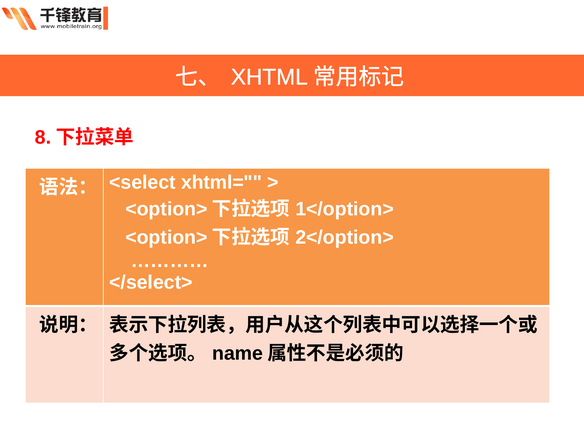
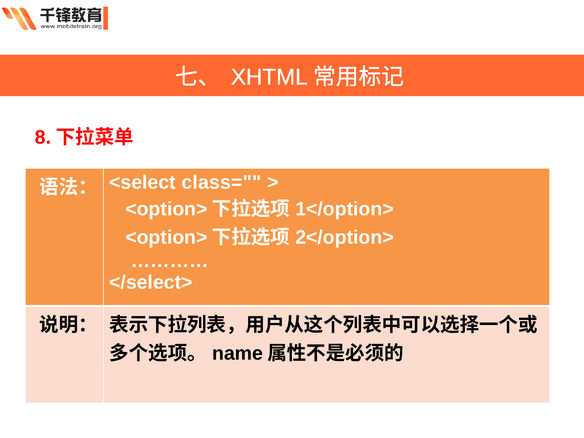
xhtml=: xhtml= -> class= (221, 183)
